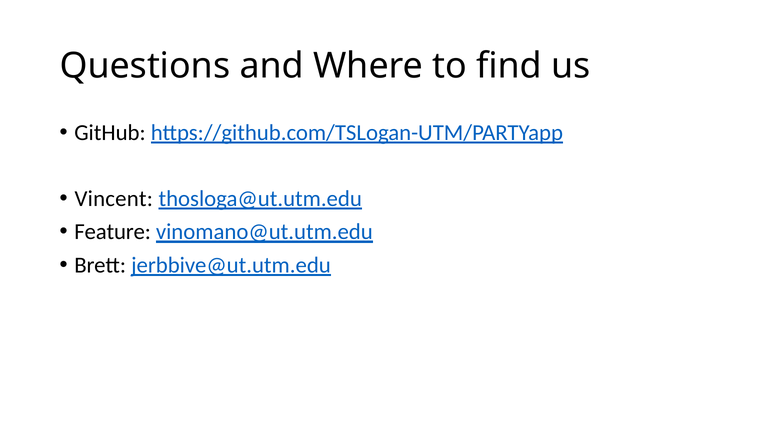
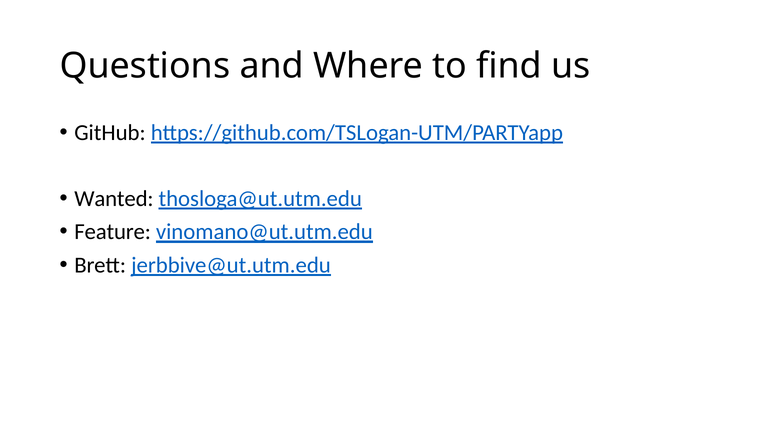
Vincent: Vincent -> Wanted (114, 199)
